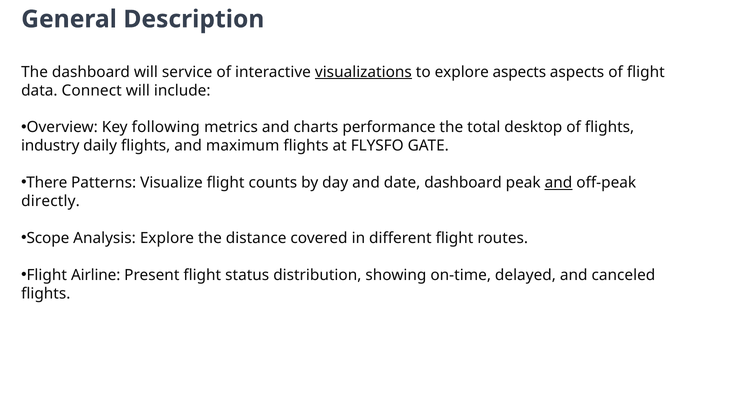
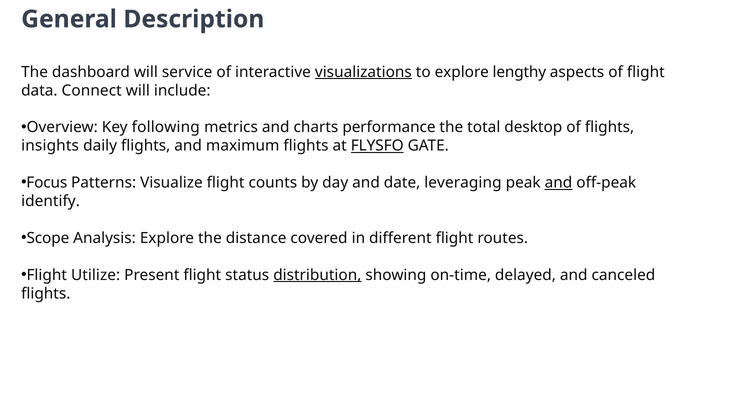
explore aspects: aspects -> lengthy (519, 72)
industry: industry -> insights (50, 146)
FLYSFO underline: none -> present (377, 146)
There: There -> Focus (47, 183)
date dashboard: dashboard -> leveraging (463, 183)
directly: directly -> identify (51, 201)
Airline: Airline -> Utilize (96, 275)
distribution underline: none -> present (317, 275)
